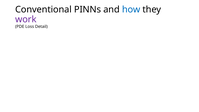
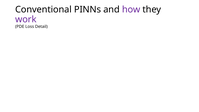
how colour: blue -> purple (131, 10)
